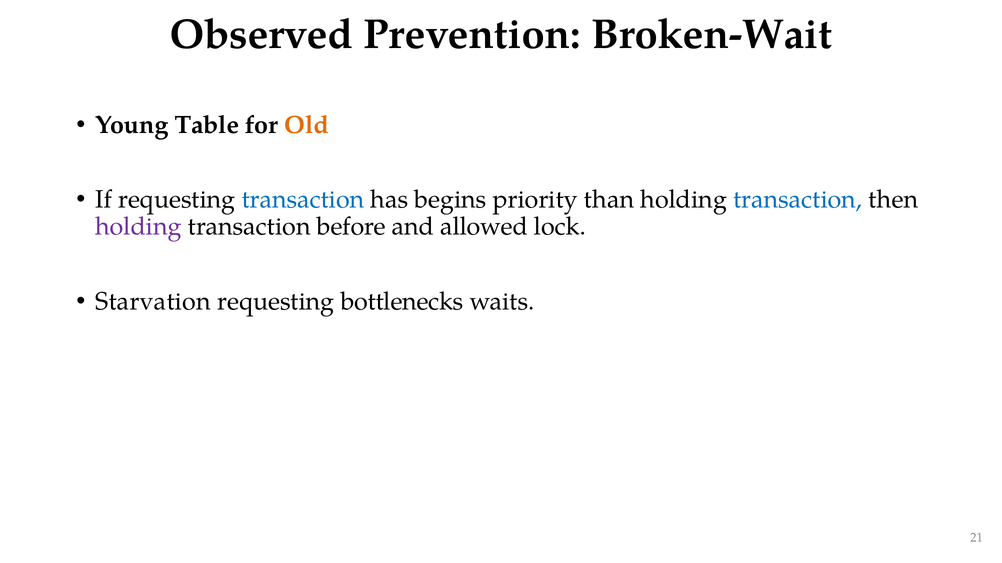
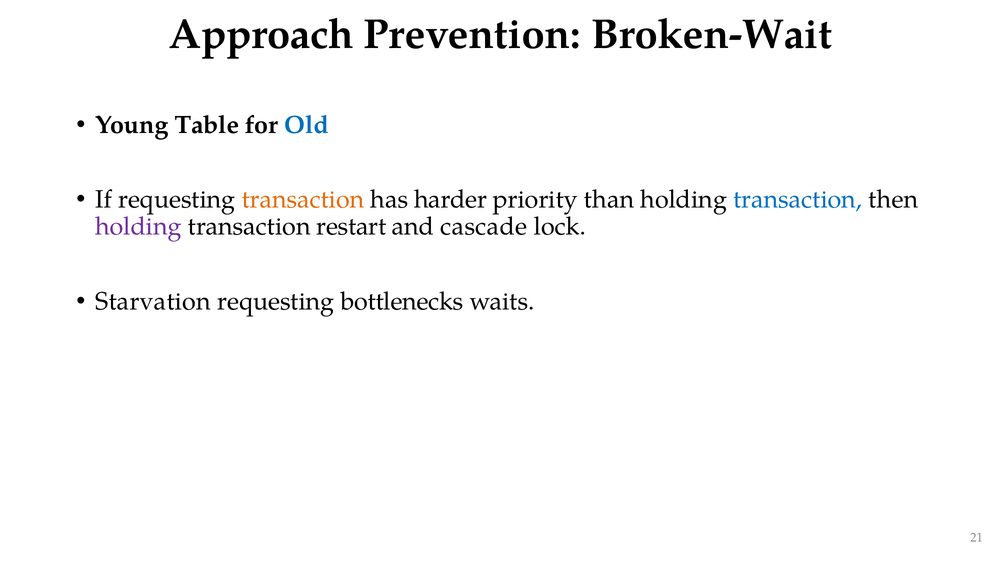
Observed: Observed -> Approach (261, 34)
Old colour: orange -> blue (307, 125)
transaction colour: blue -> orange (303, 200)
begins: begins -> harder (451, 200)
before: before -> restart (351, 227)
allowed: allowed -> cascade (484, 227)
